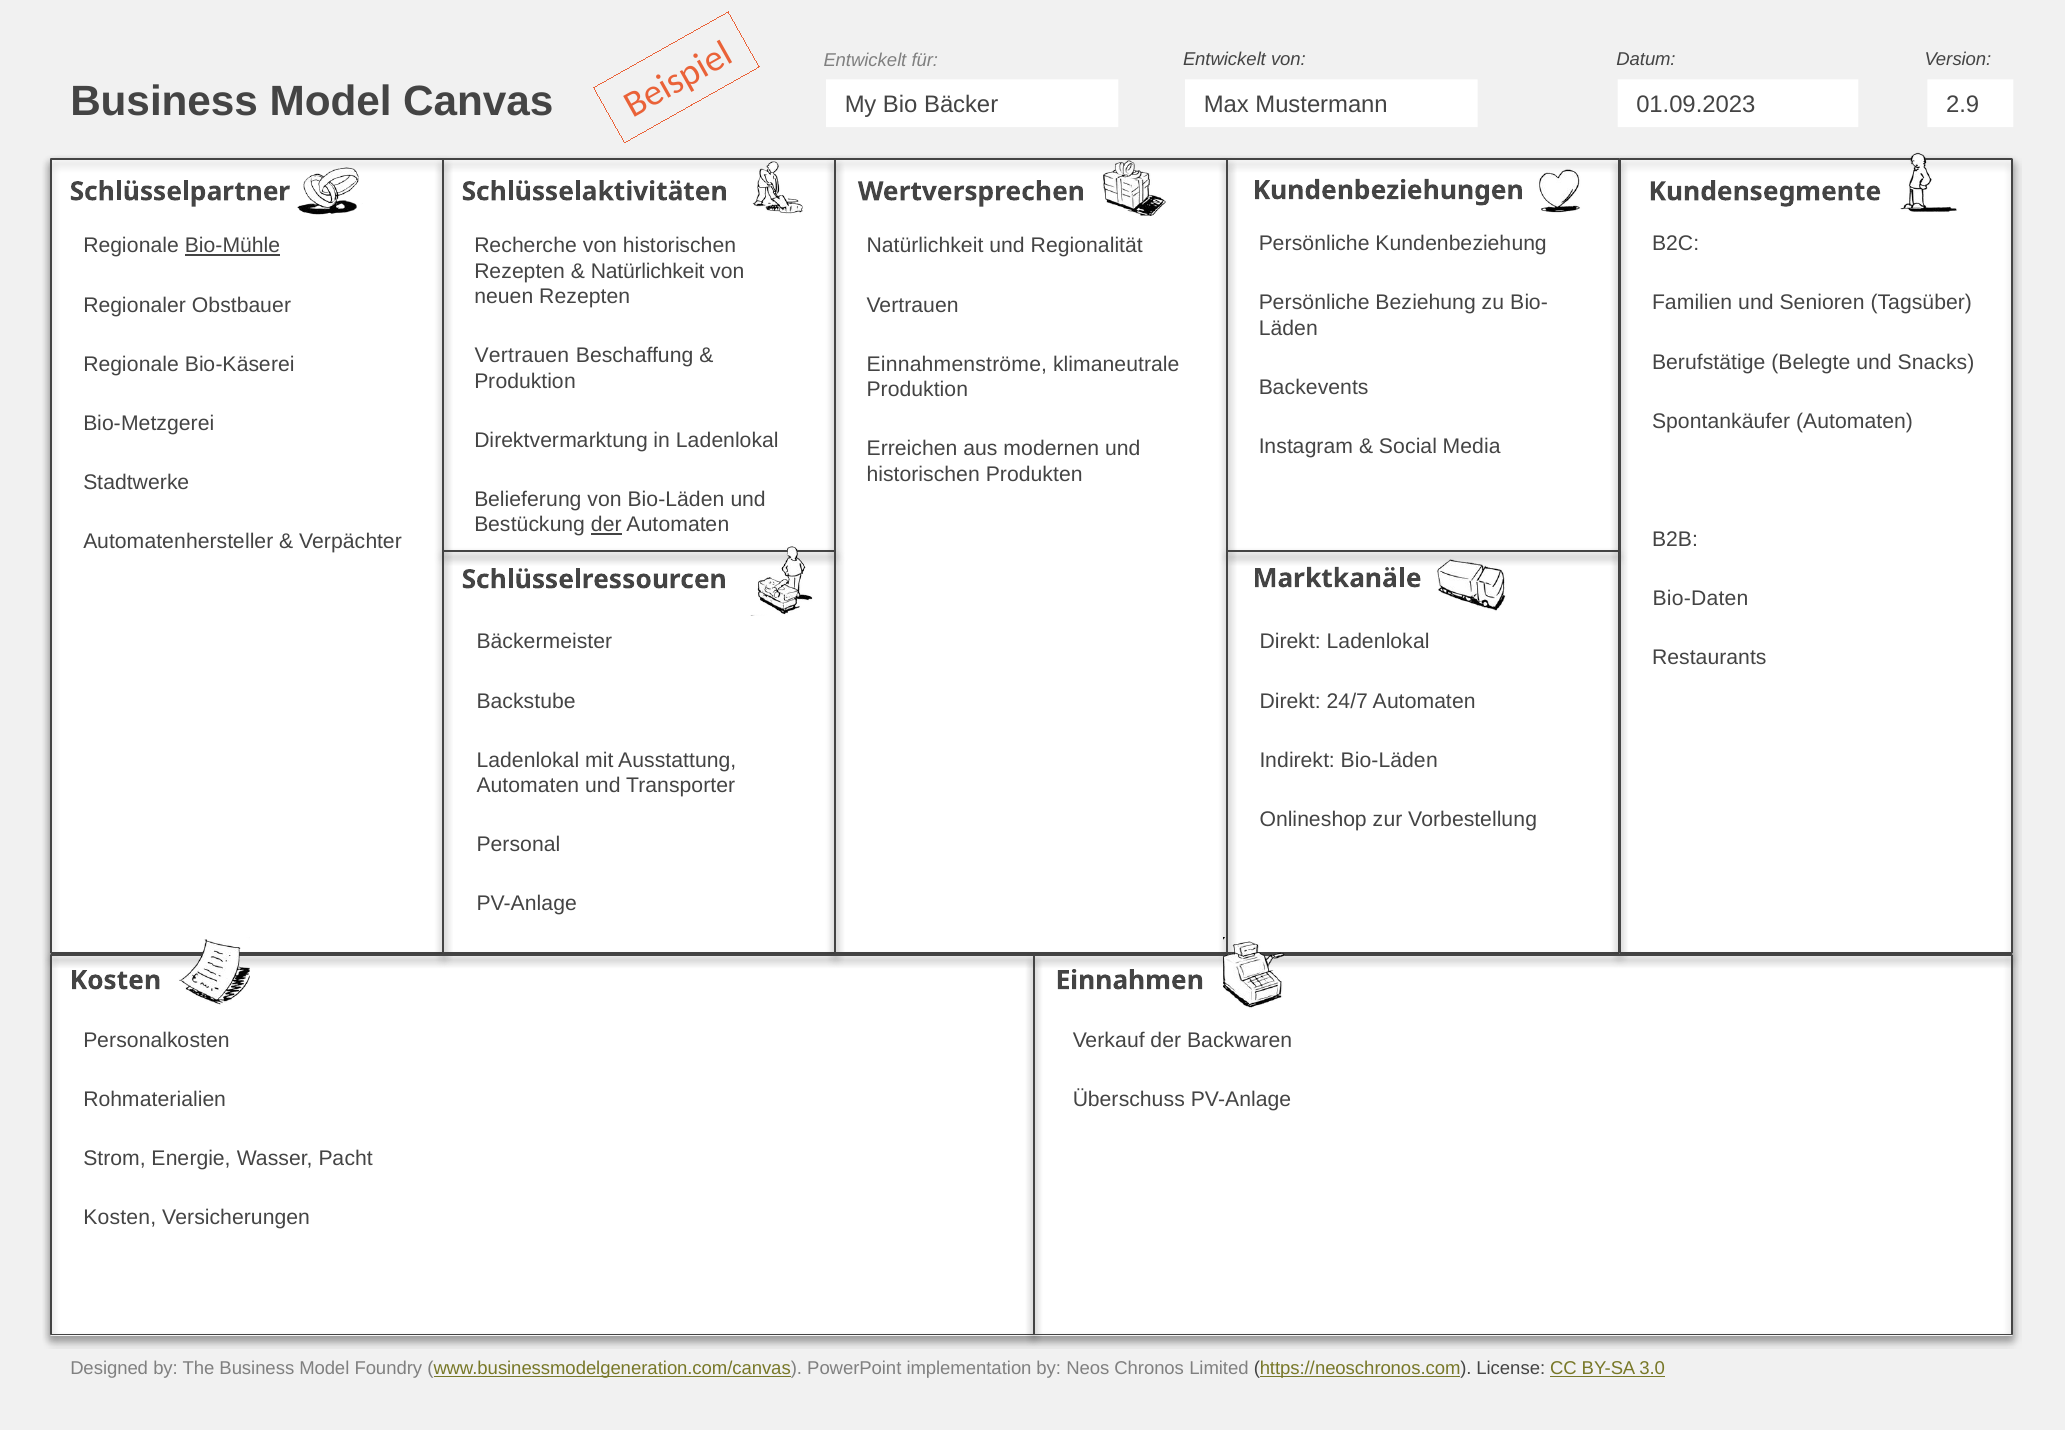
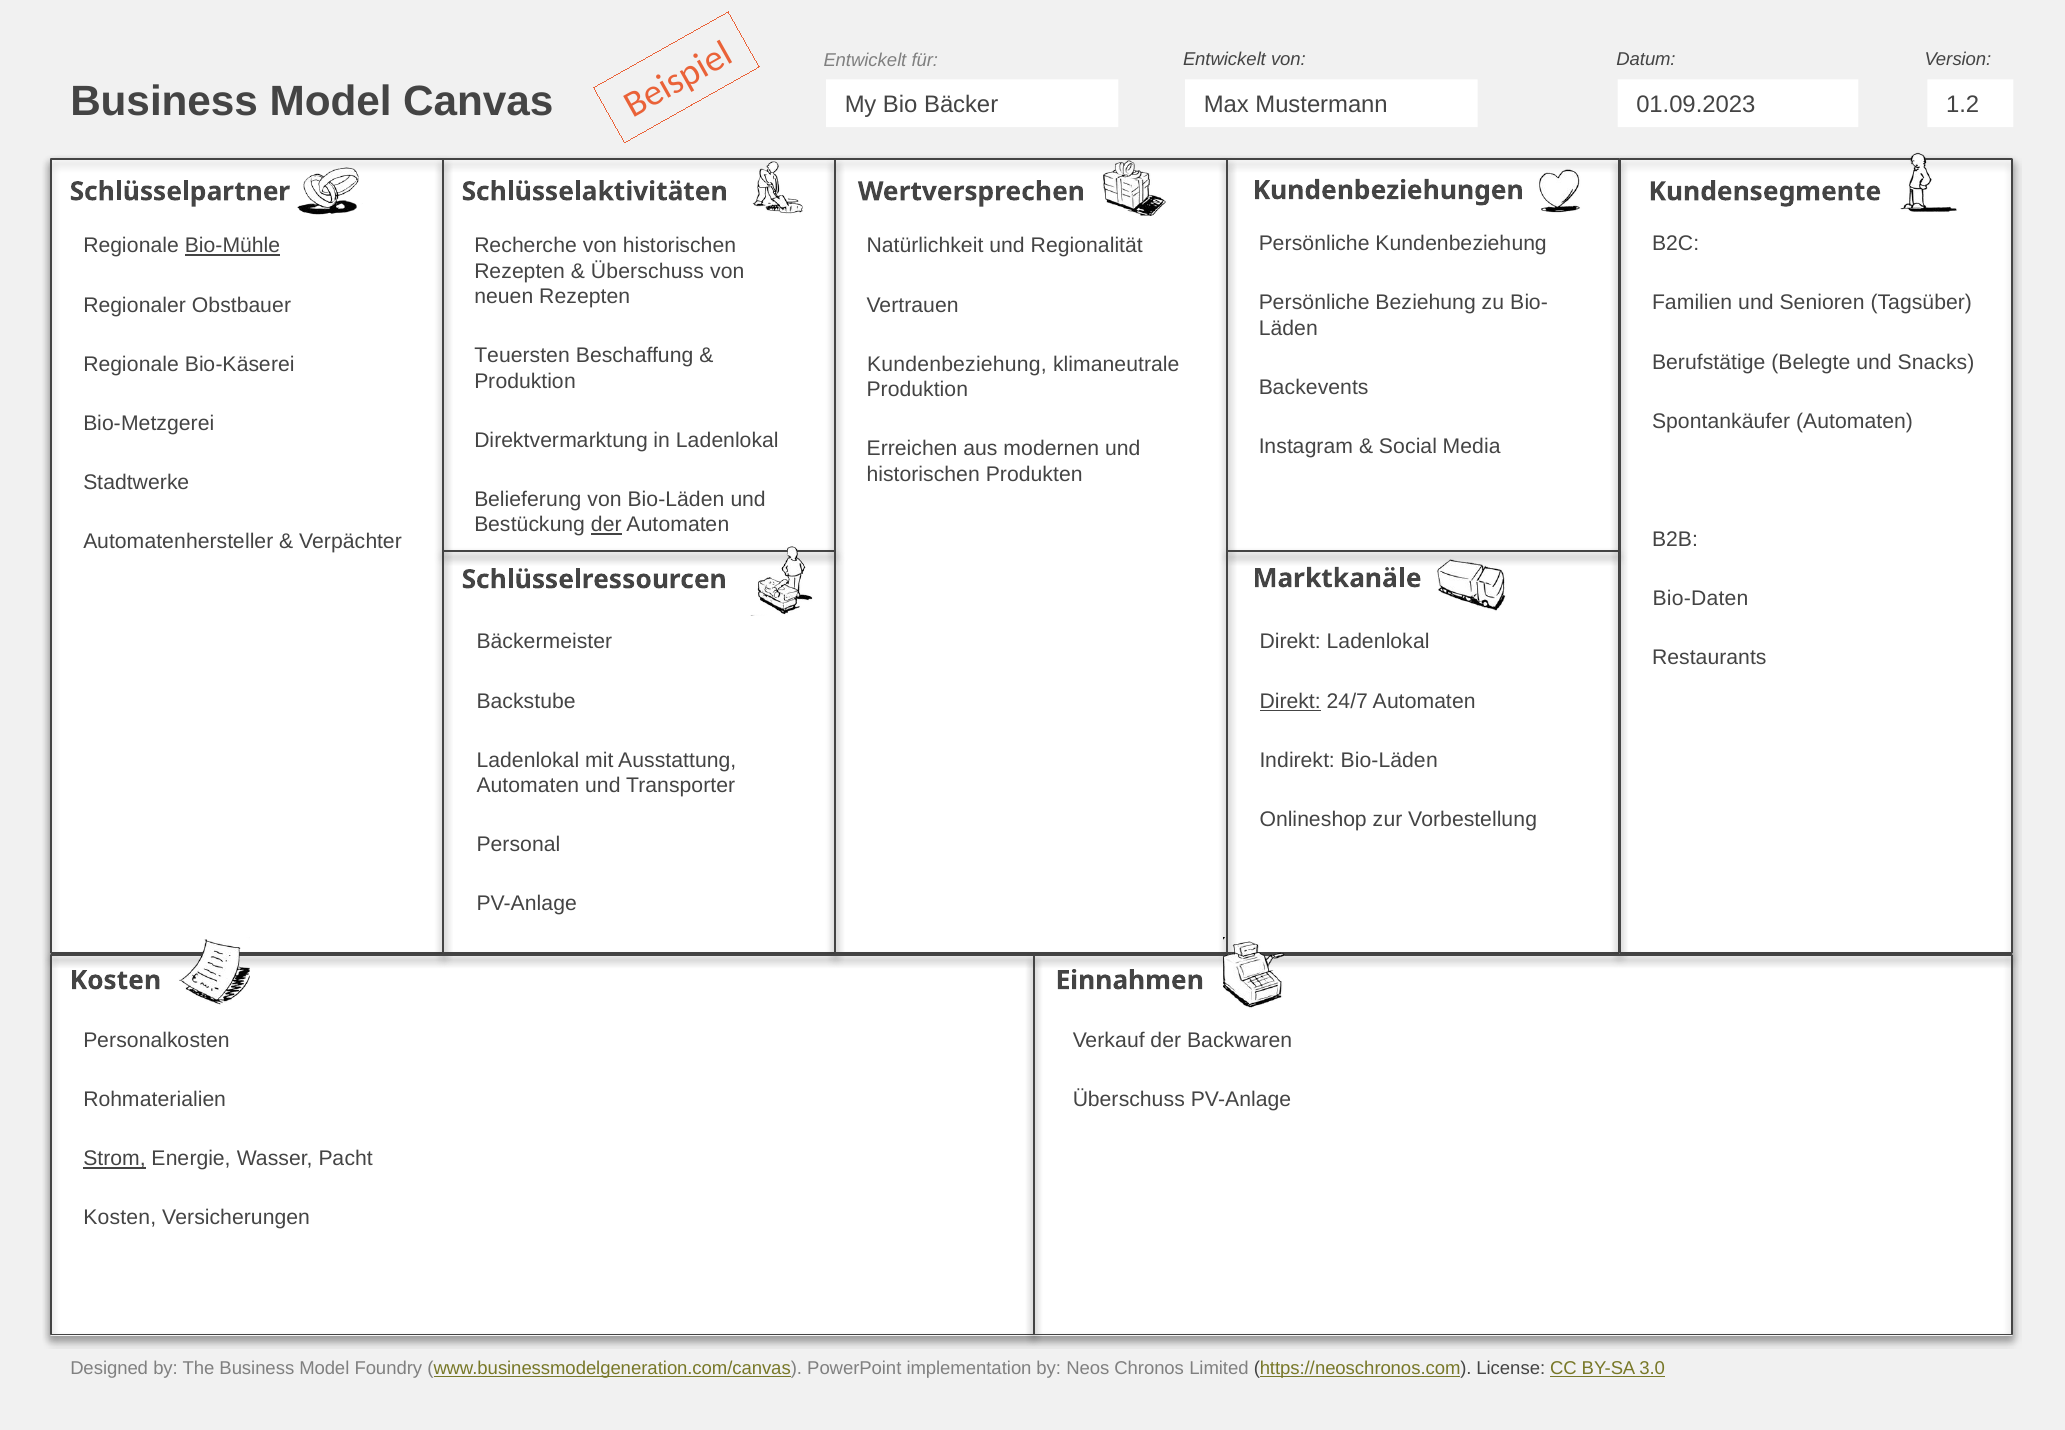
2.9: 2.9 -> 1.2 (1963, 105)
Natürlichkeit: Natürlichkeit -> Überschuss (648, 271)
Vertrauen: Vertrauen -> Teuersten (522, 356)
Einnahmenströme: Einnahmenströme -> Kundenbeziehung (957, 364)
Direkt underline: none -> present (1290, 701)
Strom underline: none -> present (114, 1158)
